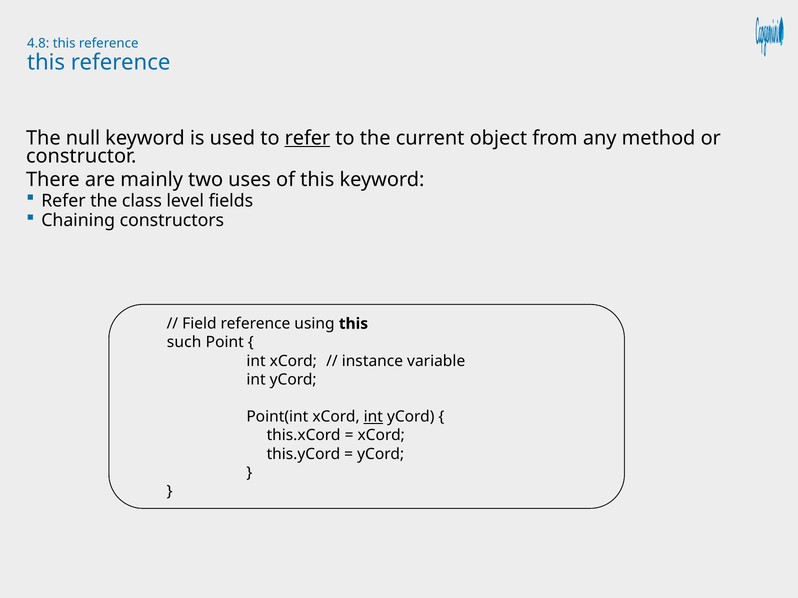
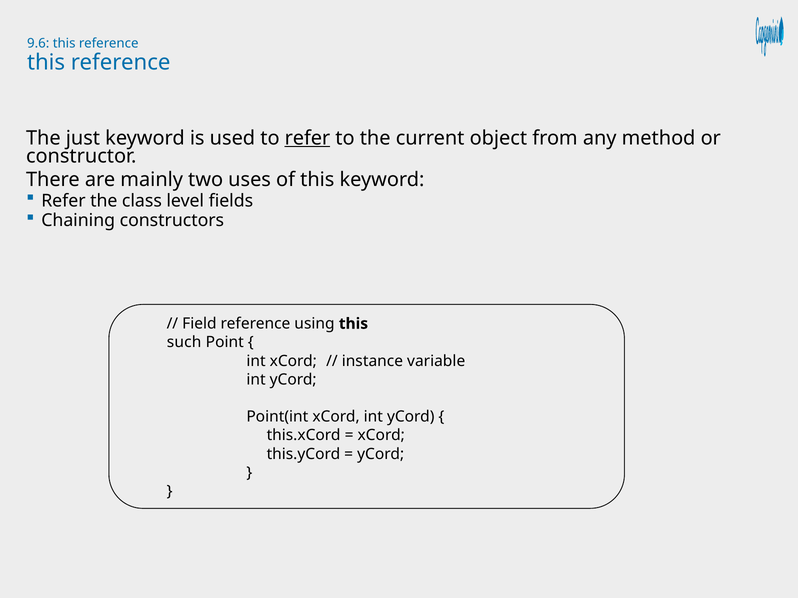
4.8: 4.8 -> 9.6 (38, 44)
null: null -> just (83, 138)
int underline: present -> none (373, 417)
